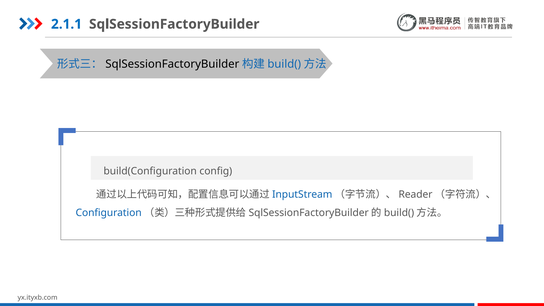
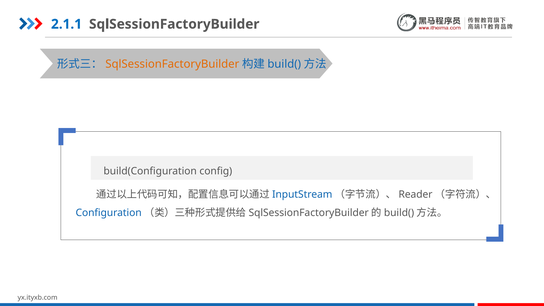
SqlSessionFactoryBuilder colour: black -> orange (172, 64)
